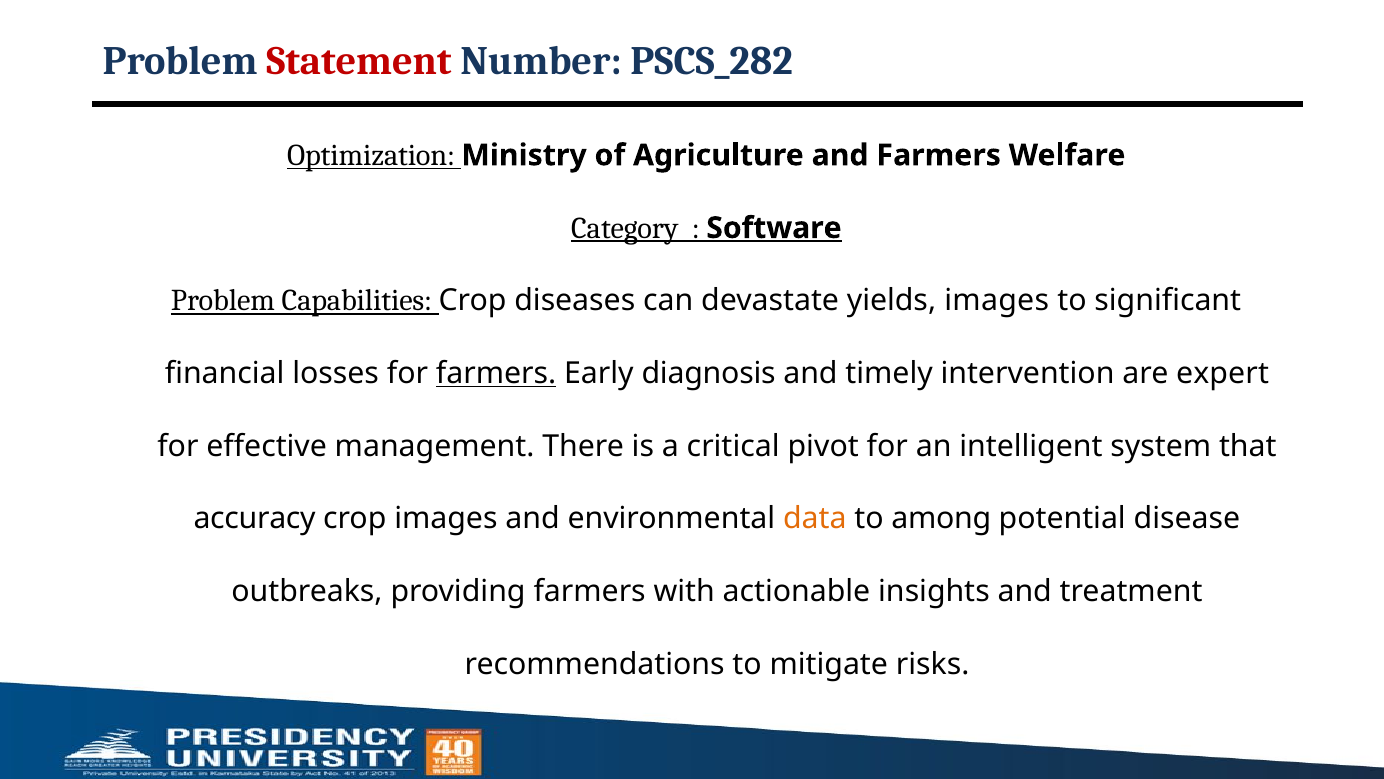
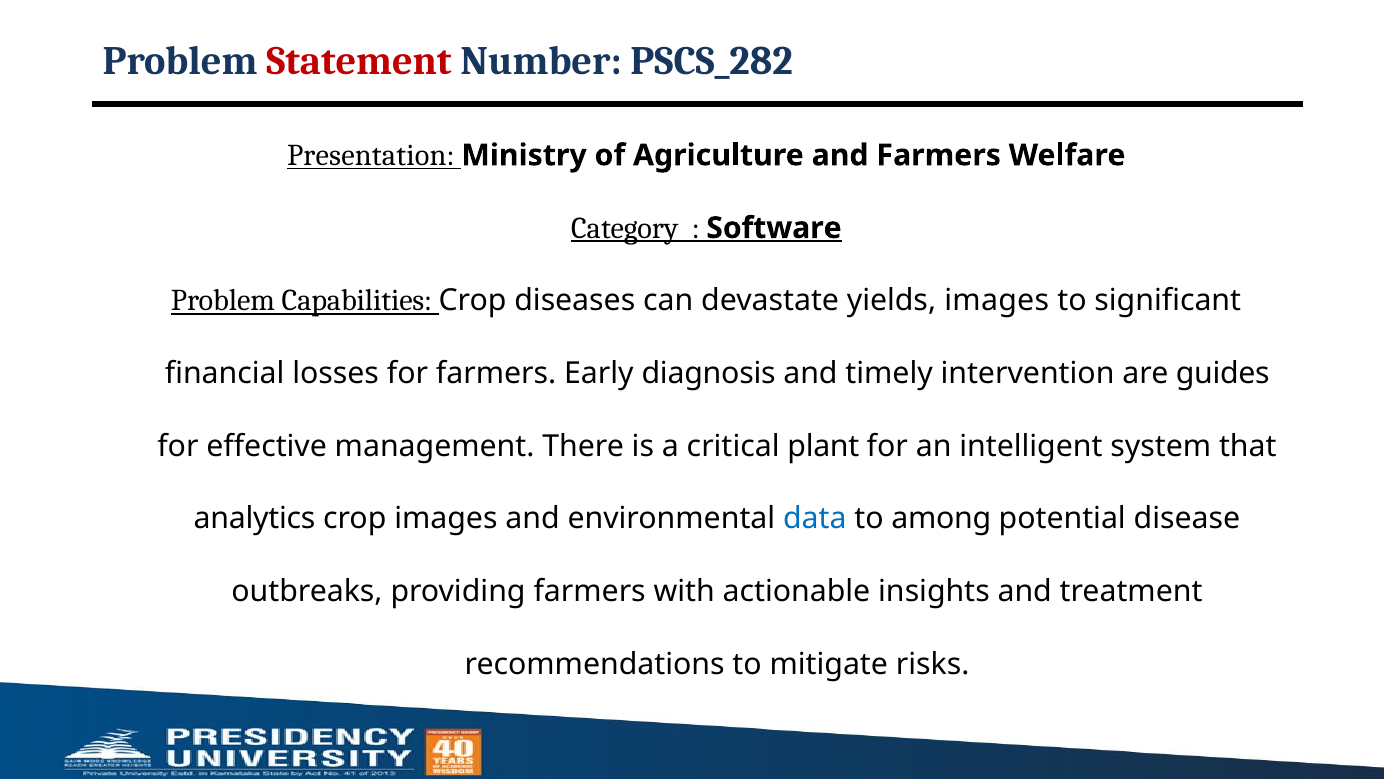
Optimization: Optimization -> Presentation (371, 155)
farmers underline: present -> none (496, 373)
expert: expert -> guides (1223, 373)
pivot: pivot -> plant (823, 446)
accuracy: accuracy -> analytics (255, 519)
data colour: orange -> blue (815, 519)
